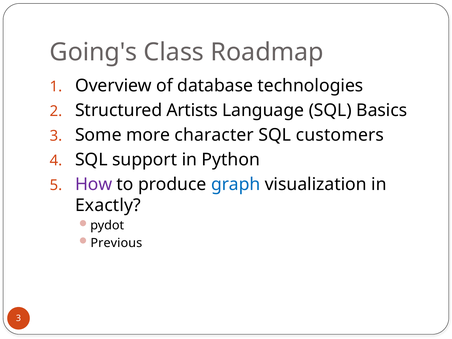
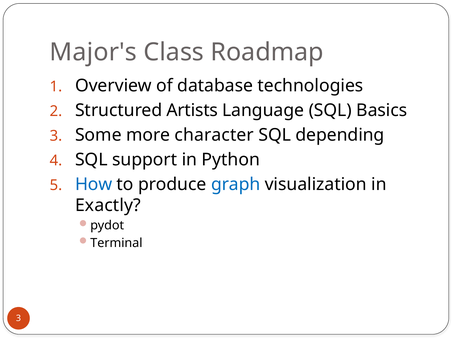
Going's: Going's -> Major's (93, 52)
customers: customers -> depending (340, 135)
How colour: purple -> blue (94, 184)
Previous: Previous -> Terminal (116, 243)
